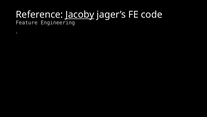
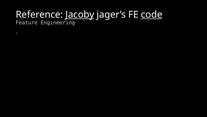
code underline: none -> present (152, 15)
